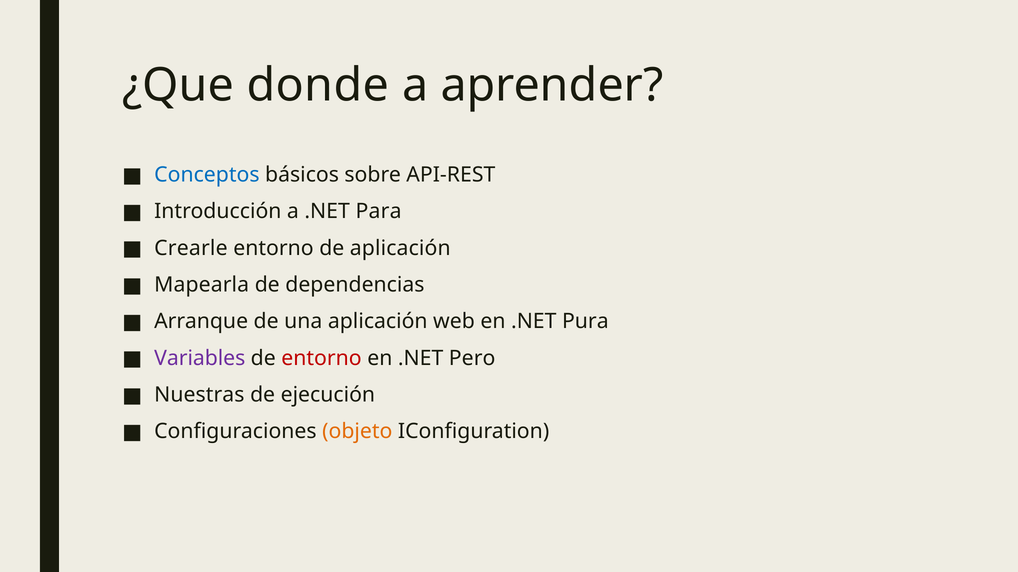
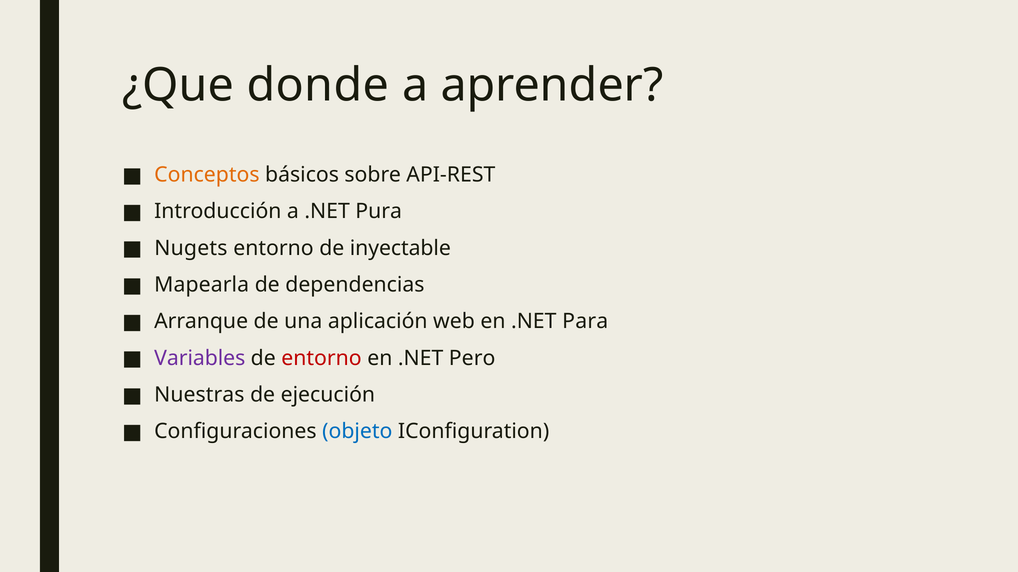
Conceptos colour: blue -> orange (207, 175)
Para: Para -> Pura (379, 212)
Crearle: Crearle -> Nugets (191, 248)
de aplicación: aplicación -> inyectable (400, 248)
Pura: Pura -> Para (585, 322)
objeto colour: orange -> blue (357, 432)
